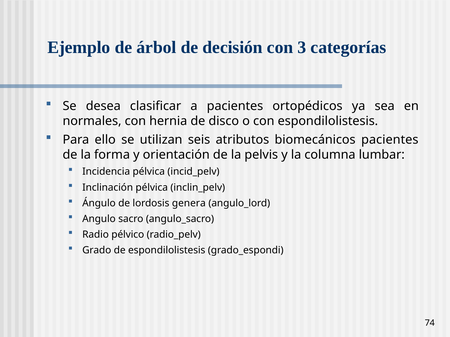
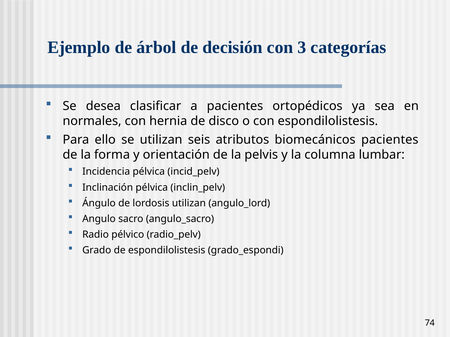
lordosis genera: genera -> utilizan (189, 203)
